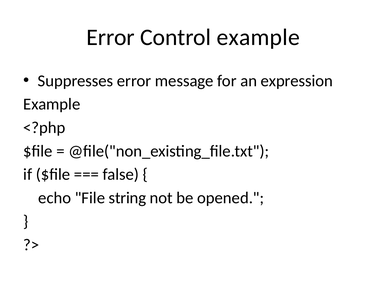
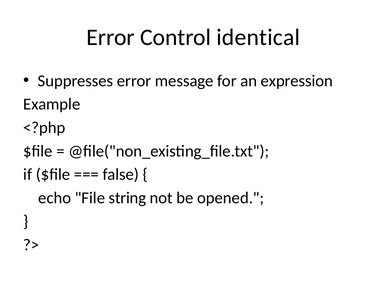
Control example: example -> identical (258, 37)
